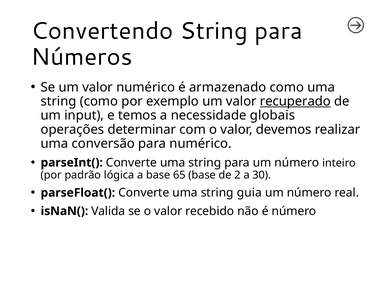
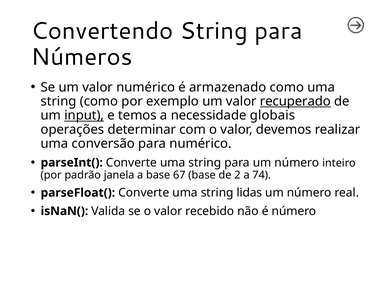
input underline: none -> present (84, 115)
lógica: lógica -> janela (119, 175)
65: 65 -> 67 (179, 175)
30: 30 -> 74 (262, 175)
guia: guia -> lidas (249, 193)
